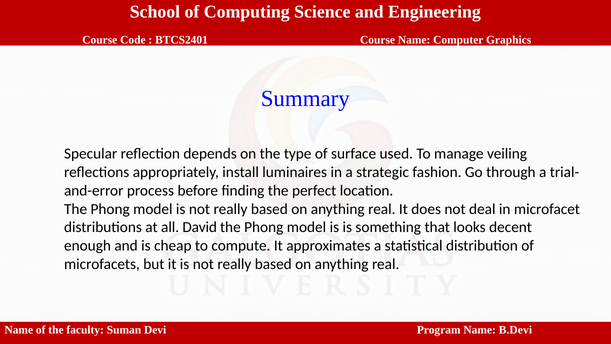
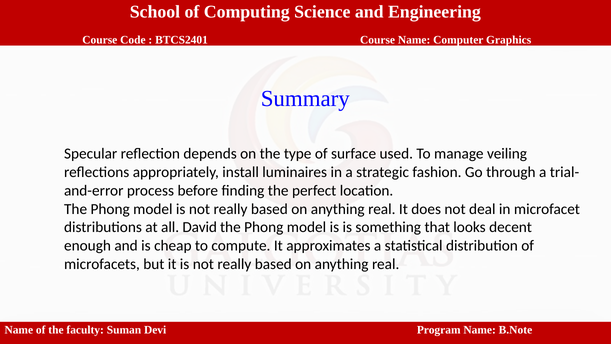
B.Devi: B.Devi -> B.Note (515, 330)
